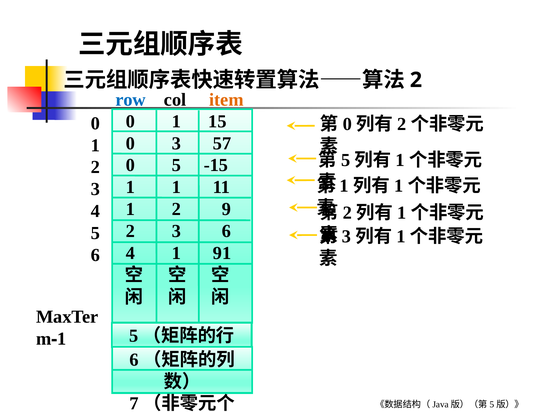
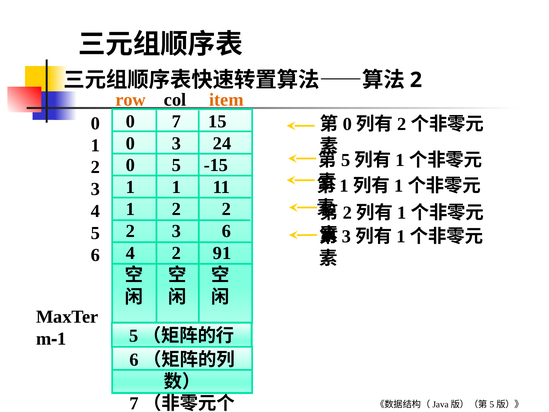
row colour: blue -> orange (131, 100)
1: 1 -> 7 (176, 121)
57: 57 -> 24 (222, 143)
1 2 9: 9 -> 2 (227, 209)
4 1: 1 -> 2 (176, 253)
